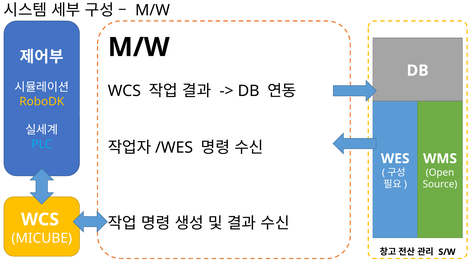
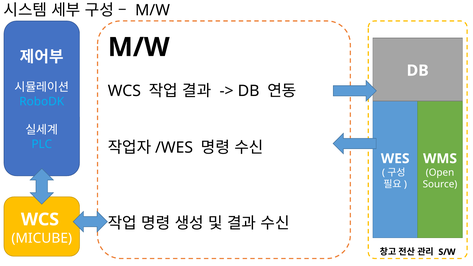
RoboDK colour: yellow -> light blue (42, 102)
